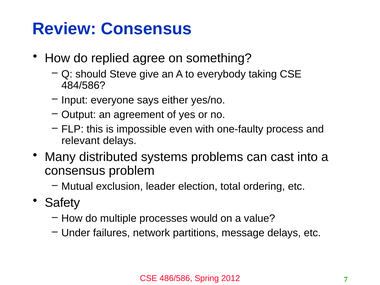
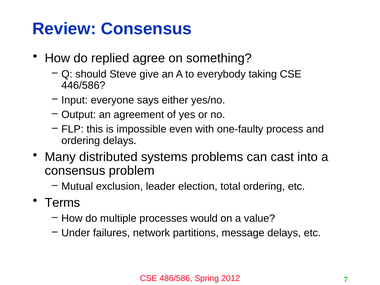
484/586: 484/586 -> 446/586 (83, 85)
relevant: relevant -> ordering (81, 141)
Safety: Safety -> Terms (62, 203)
